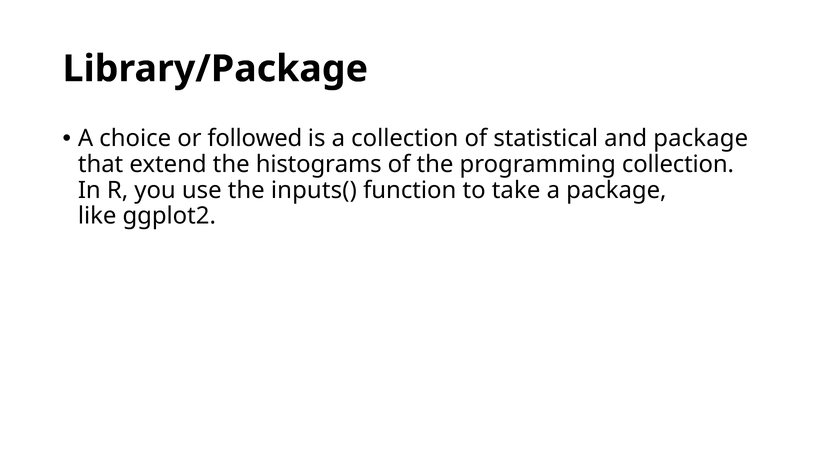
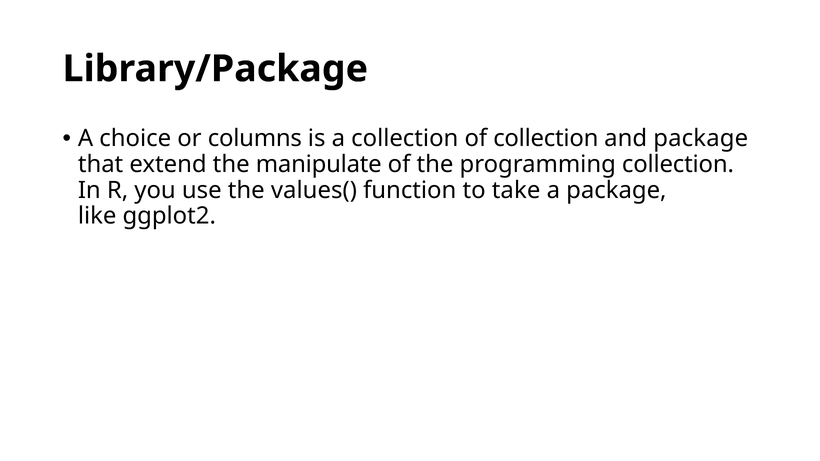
followed: followed -> columns (255, 139)
of statistical: statistical -> collection (546, 139)
histograms: histograms -> manipulate (319, 164)
inputs(: inputs( -> values( (314, 190)
